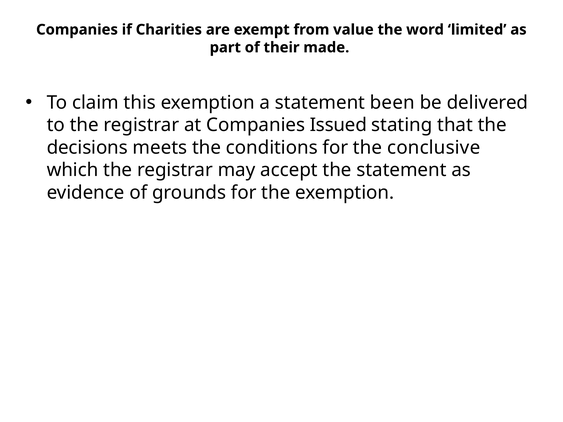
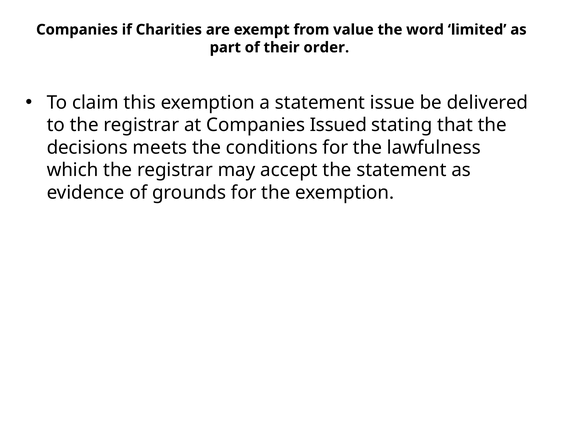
made: made -> order (326, 47)
been: been -> issue (392, 103)
conclusive: conclusive -> lawfulness (434, 148)
